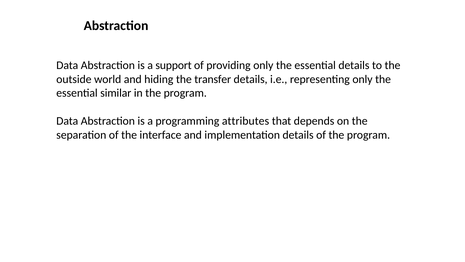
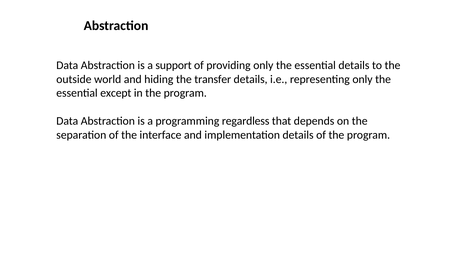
similar: similar -> except (116, 93)
attributes: attributes -> regardless (246, 121)
